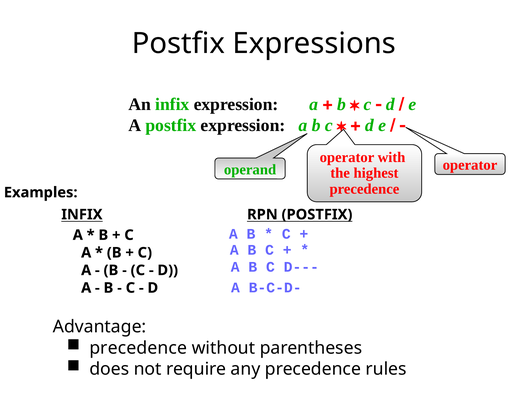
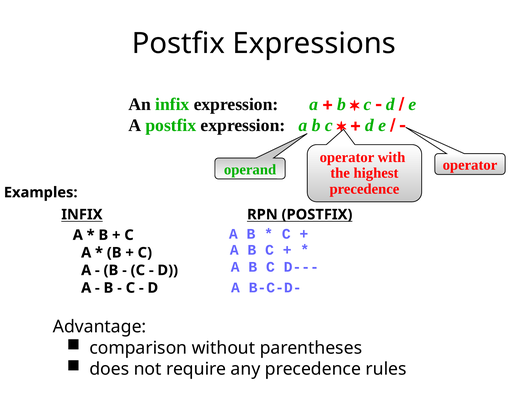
precedence: precedence -> comparison (138, 348)
